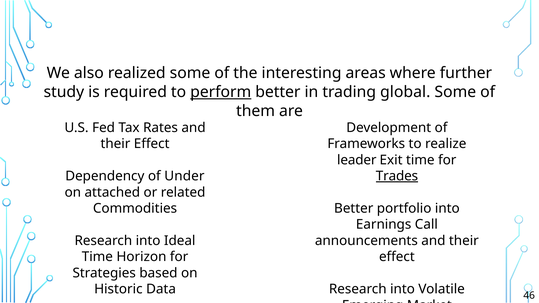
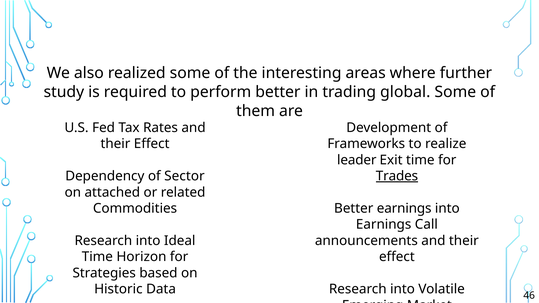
perform underline: present -> none (221, 92)
Under: Under -> Sector (184, 176)
Better portfolio: portfolio -> earnings (404, 209)
